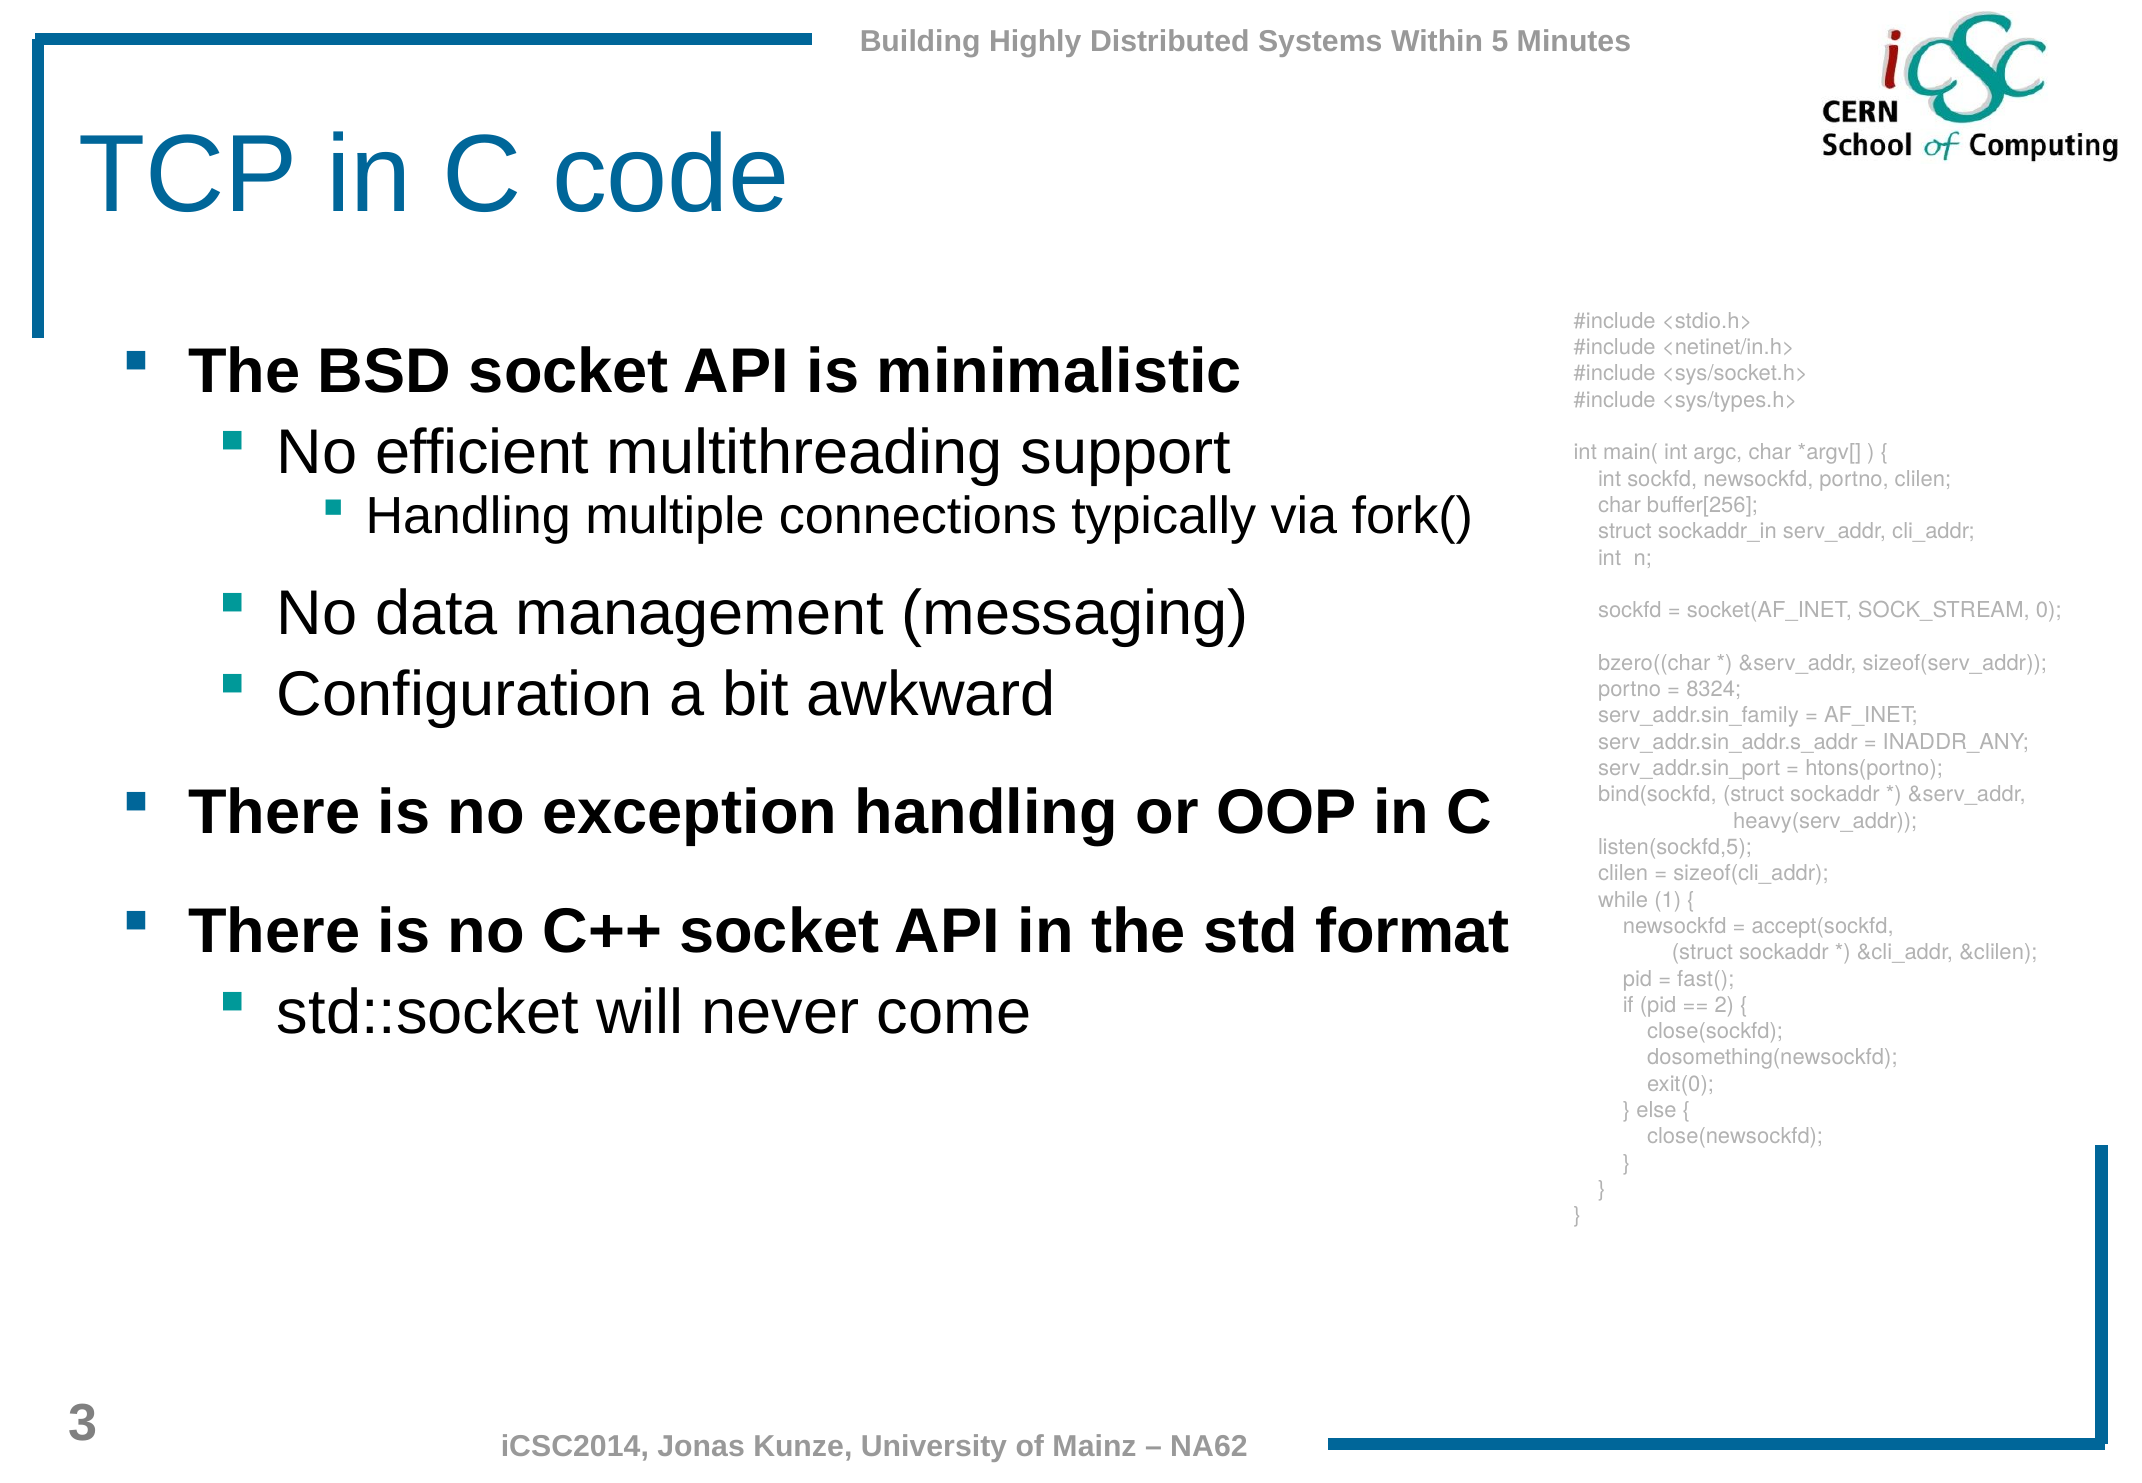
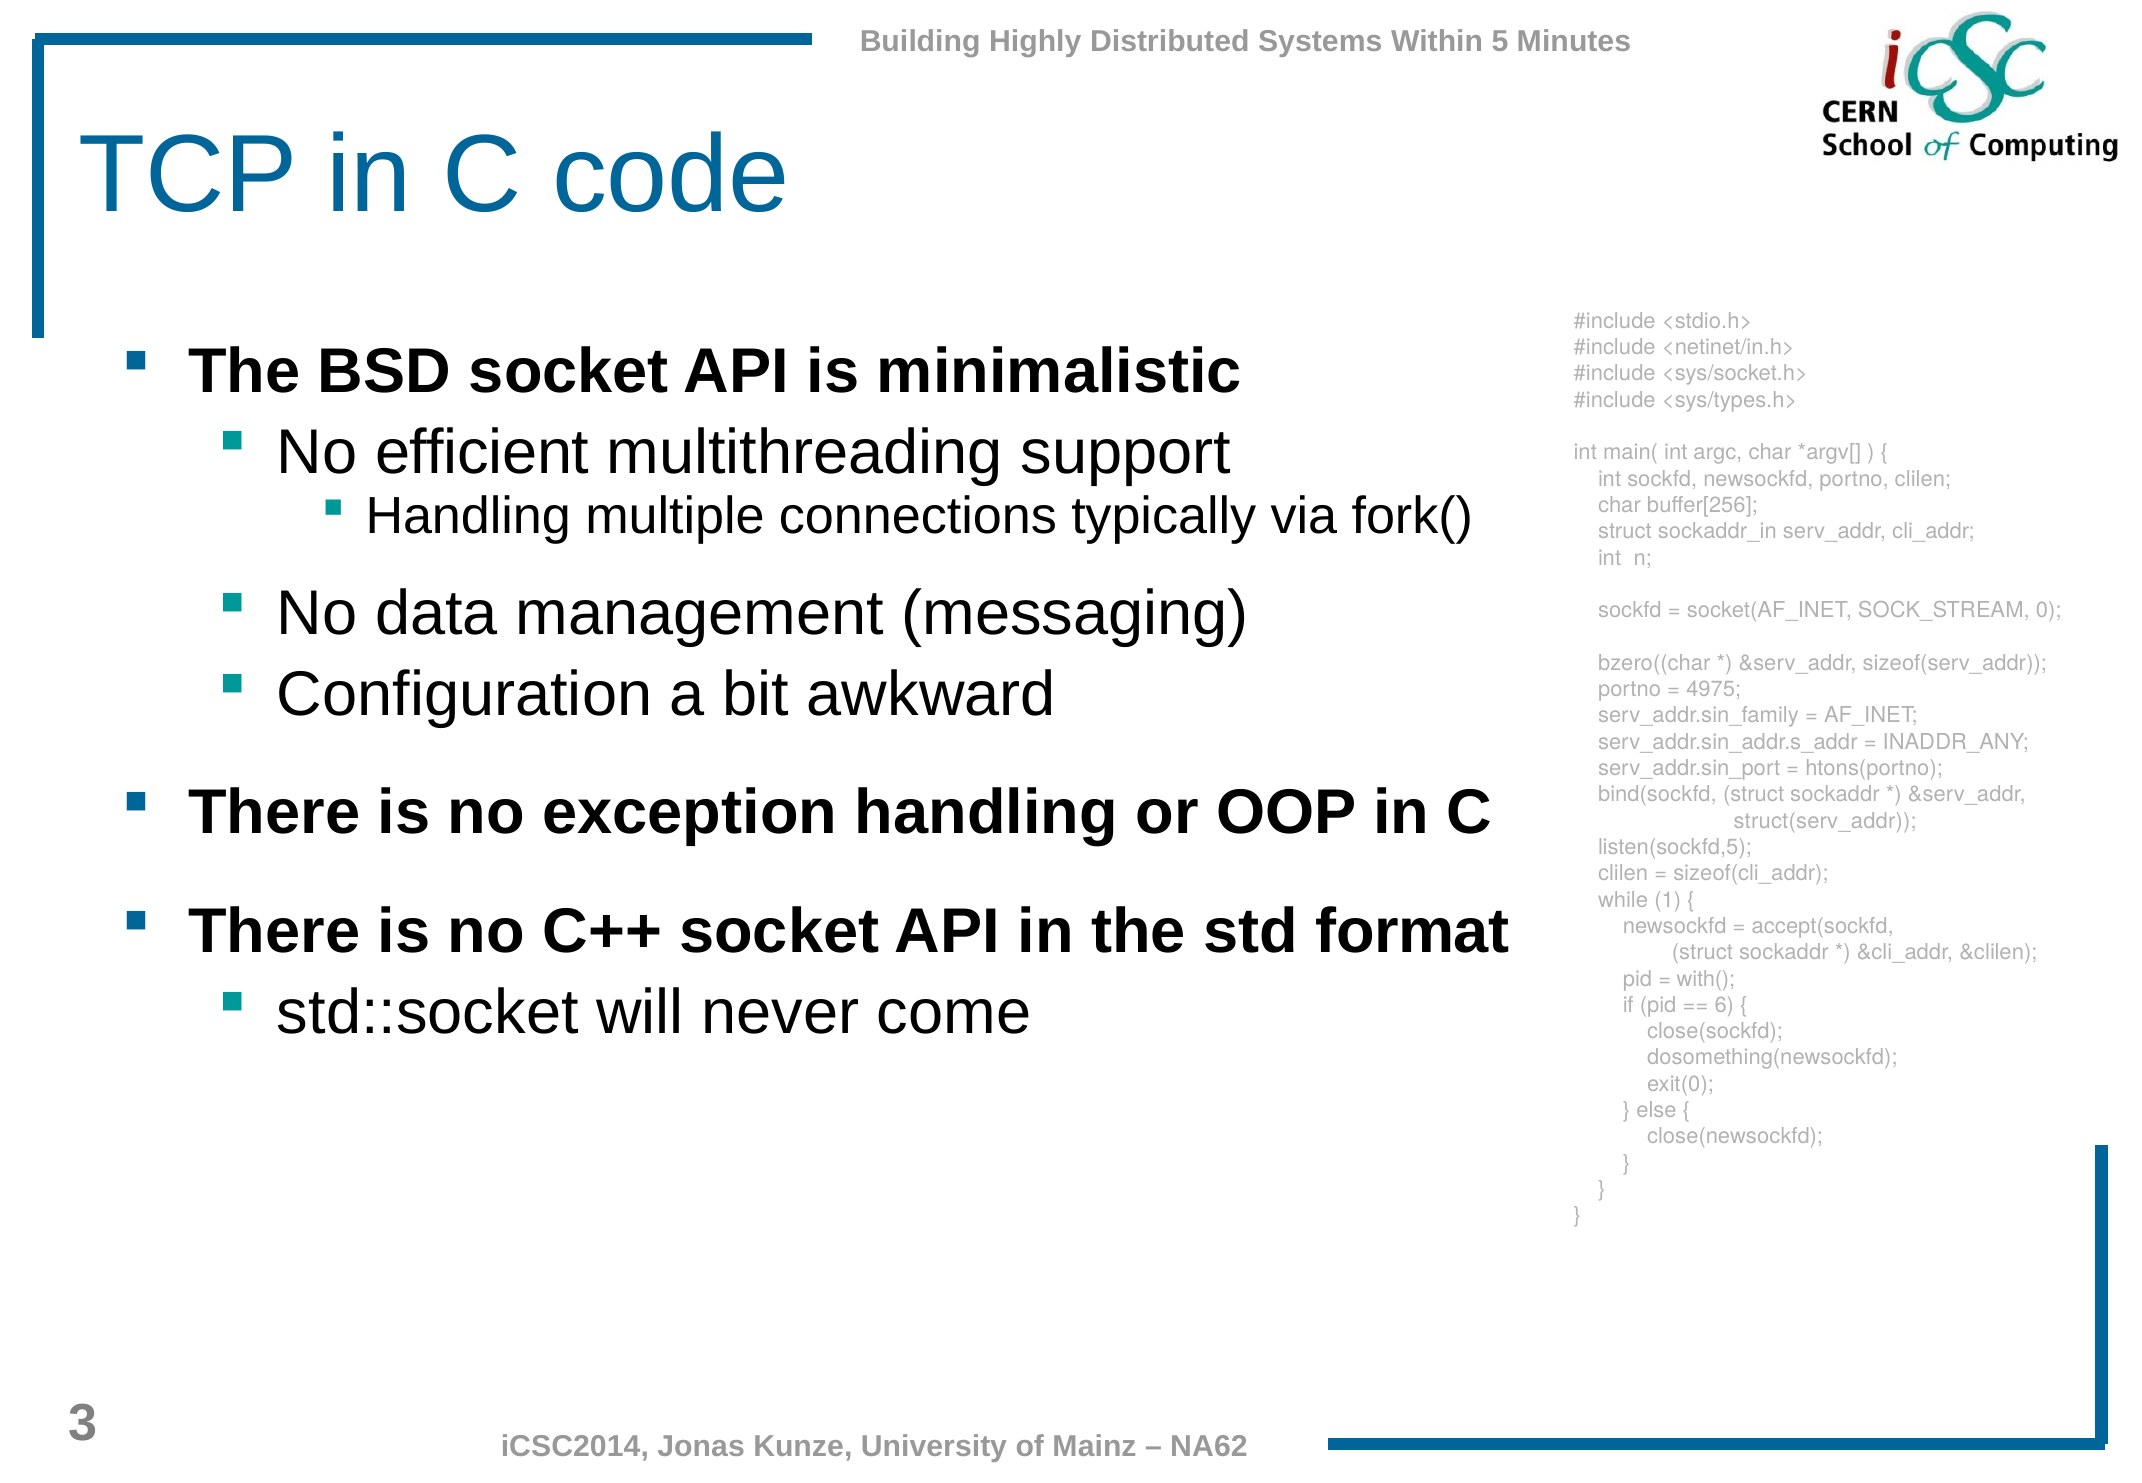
8324: 8324 -> 4975 (1714, 689)
heavy(serv_addr: heavy(serv_addr -> struct(serv_addr (1825, 821)
fast(: fast( -> with( (1706, 979)
2: 2 -> 6 (1724, 1005)
